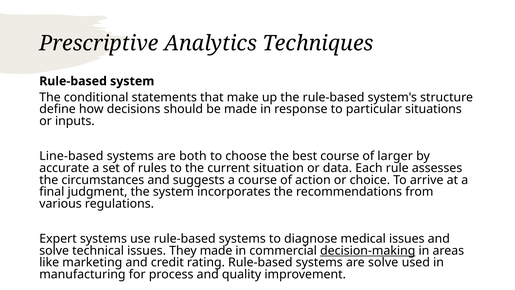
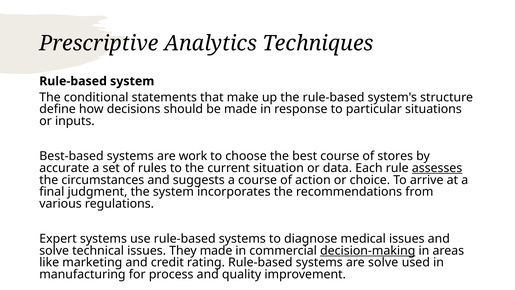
Line-based: Line-based -> Best-based (71, 156)
both: both -> work (193, 156)
larger: larger -> stores (395, 156)
assesses underline: none -> present (437, 168)
